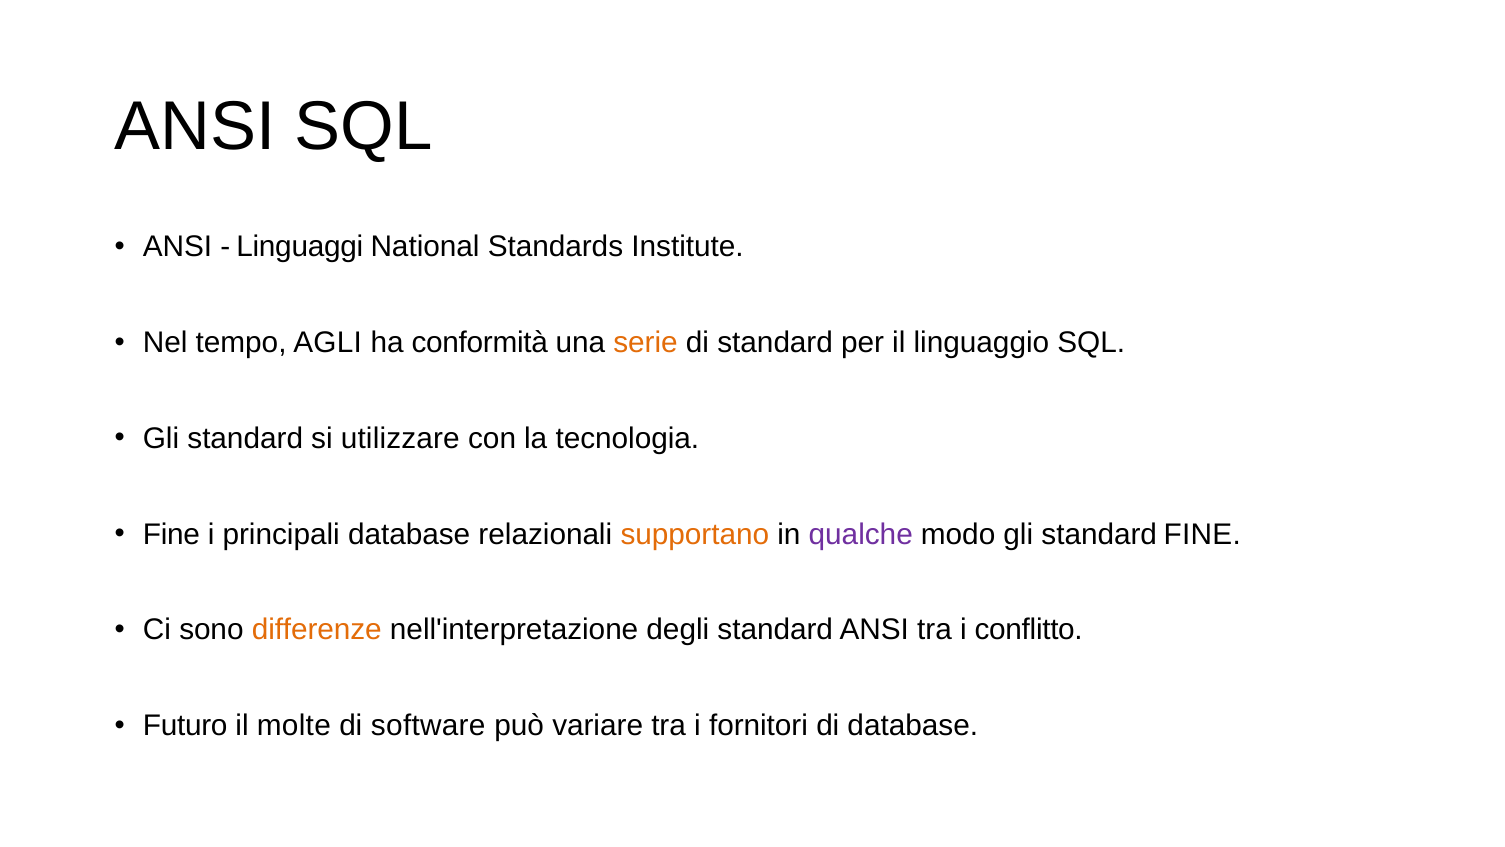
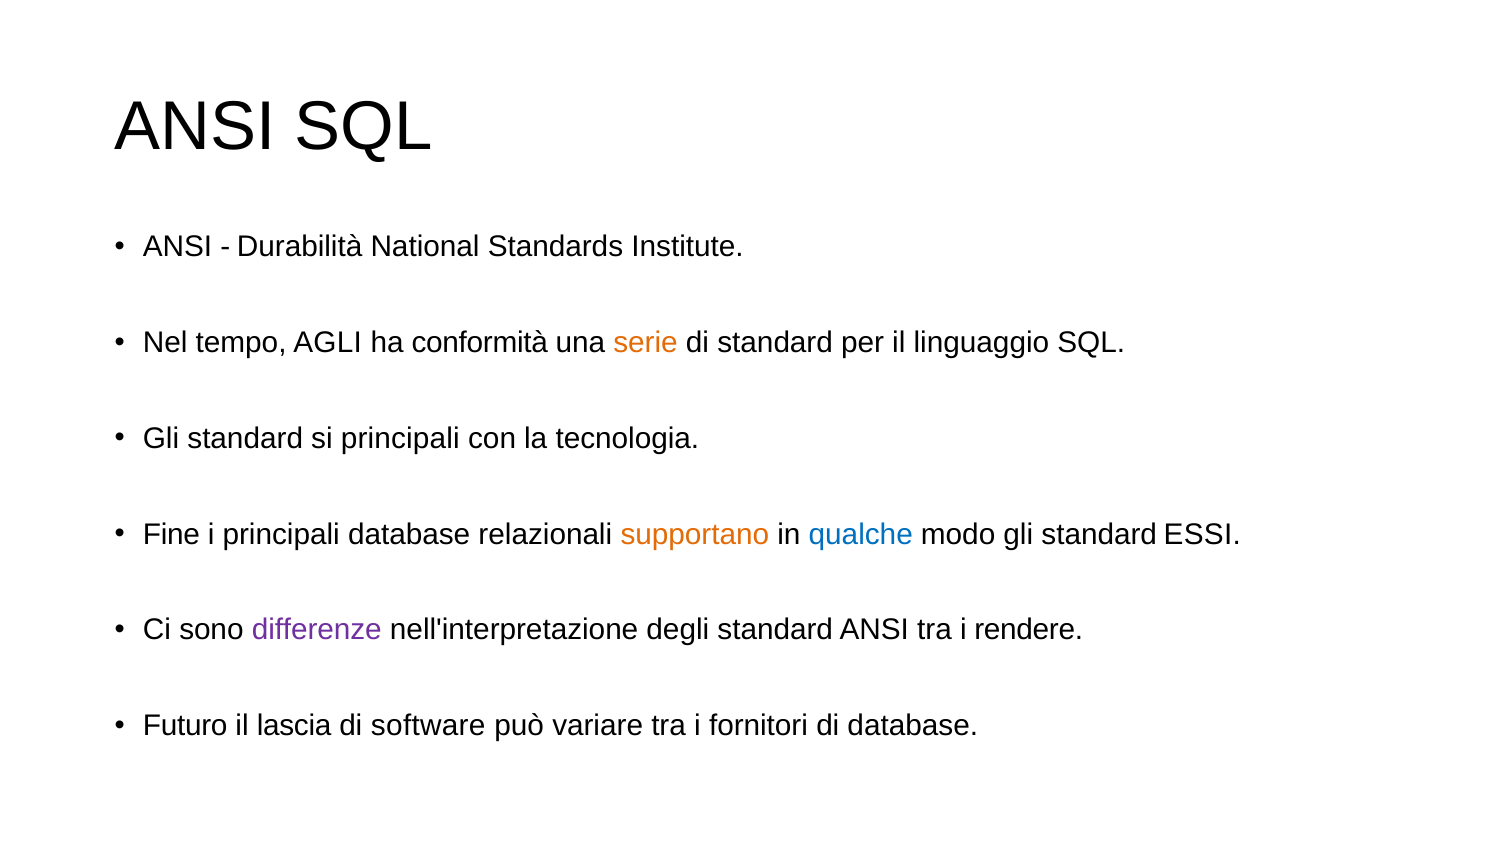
Linguaggi: Linguaggi -> Durabilità (300, 247)
si utilizzare: utilizzare -> principali (400, 438)
qualche colour: purple -> blue (861, 534)
standard FINE: FINE -> ESSI (1202, 534)
differenze colour: orange -> purple (317, 630)
conflitto: conflitto -> rendere (1029, 630)
molte: molte -> lascia (294, 725)
